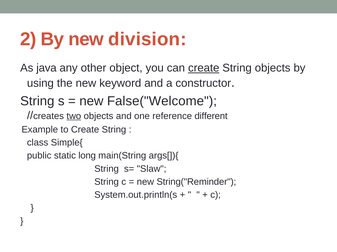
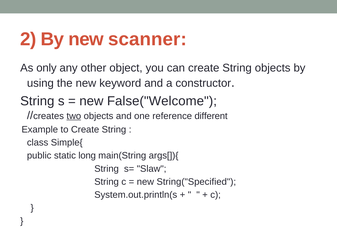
division: division -> scanner (147, 39)
java: java -> only (46, 68)
create underline: present -> none (204, 68)
String("Reminder: String("Reminder -> String("Specified (196, 182)
